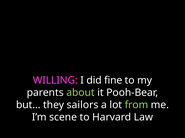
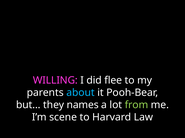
fine: fine -> flee (113, 81)
about colour: light green -> light blue (80, 93)
sailors: sailors -> names (83, 105)
